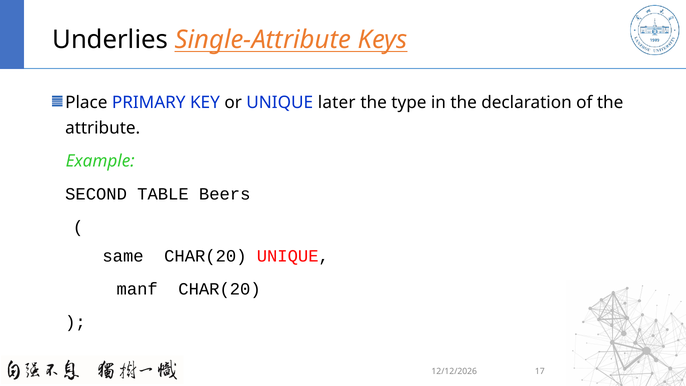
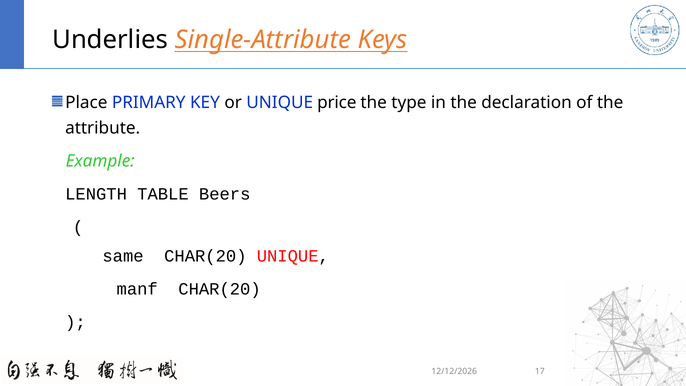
later: later -> price (337, 103)
SECOND: SECOND -> LENGTH (96, 194)
